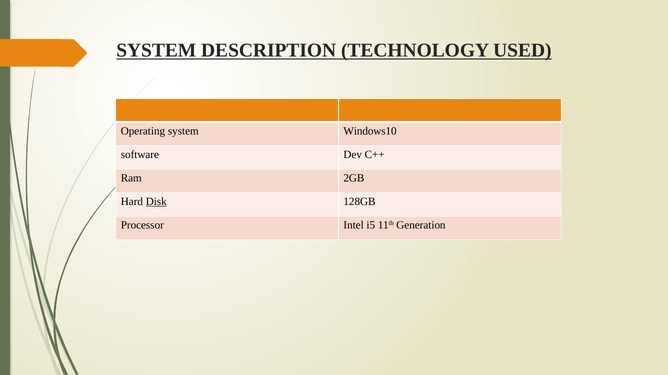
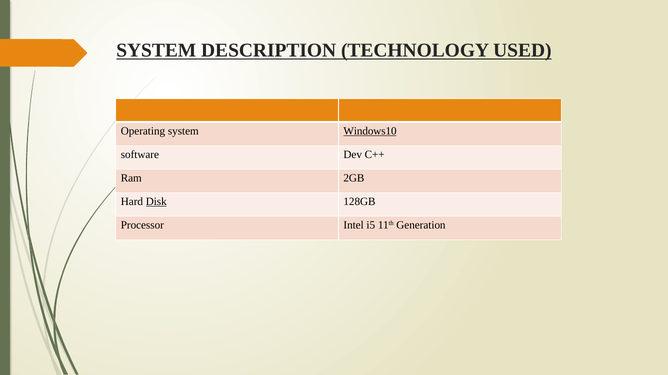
Windows10 underline: none -> present (370, 131)
